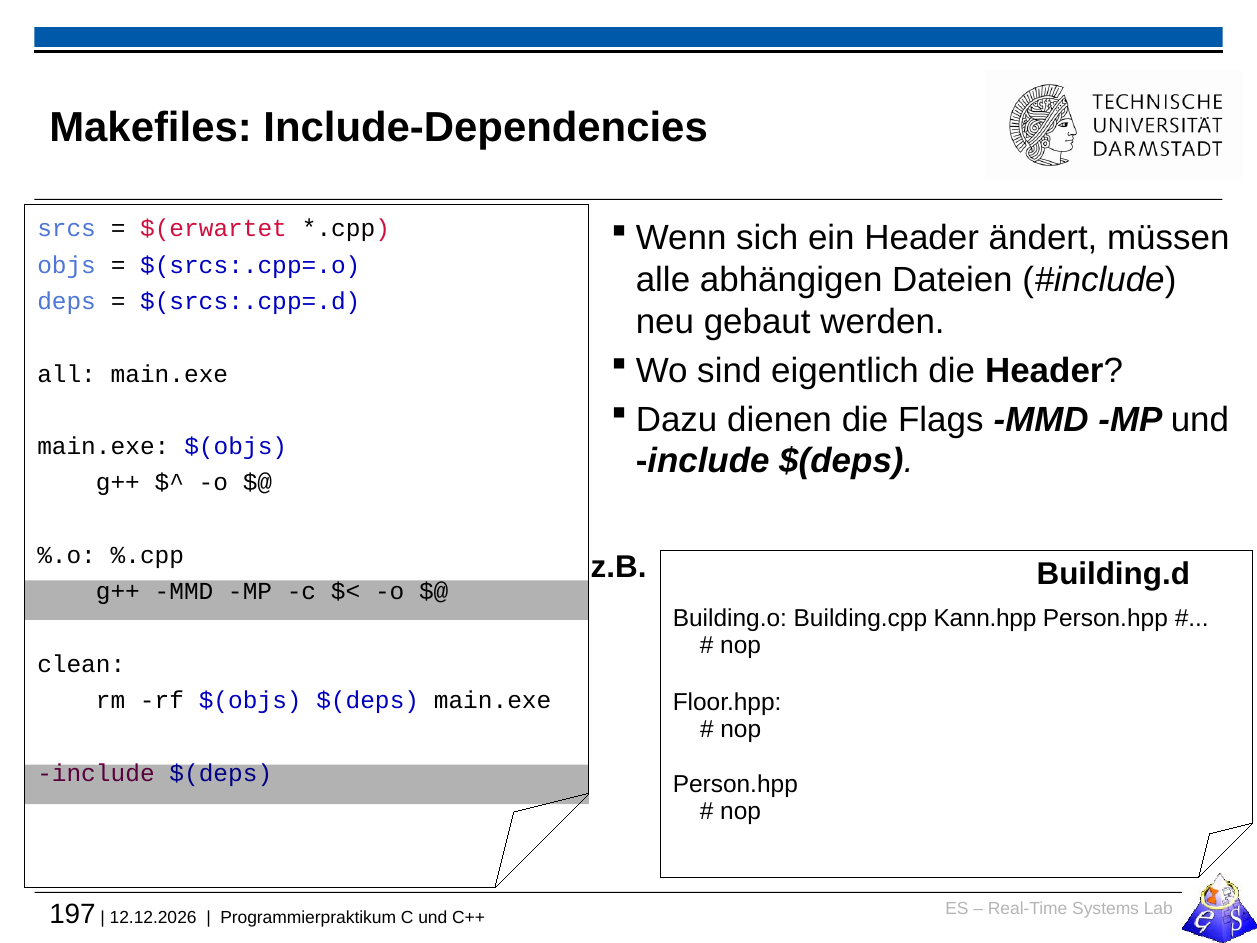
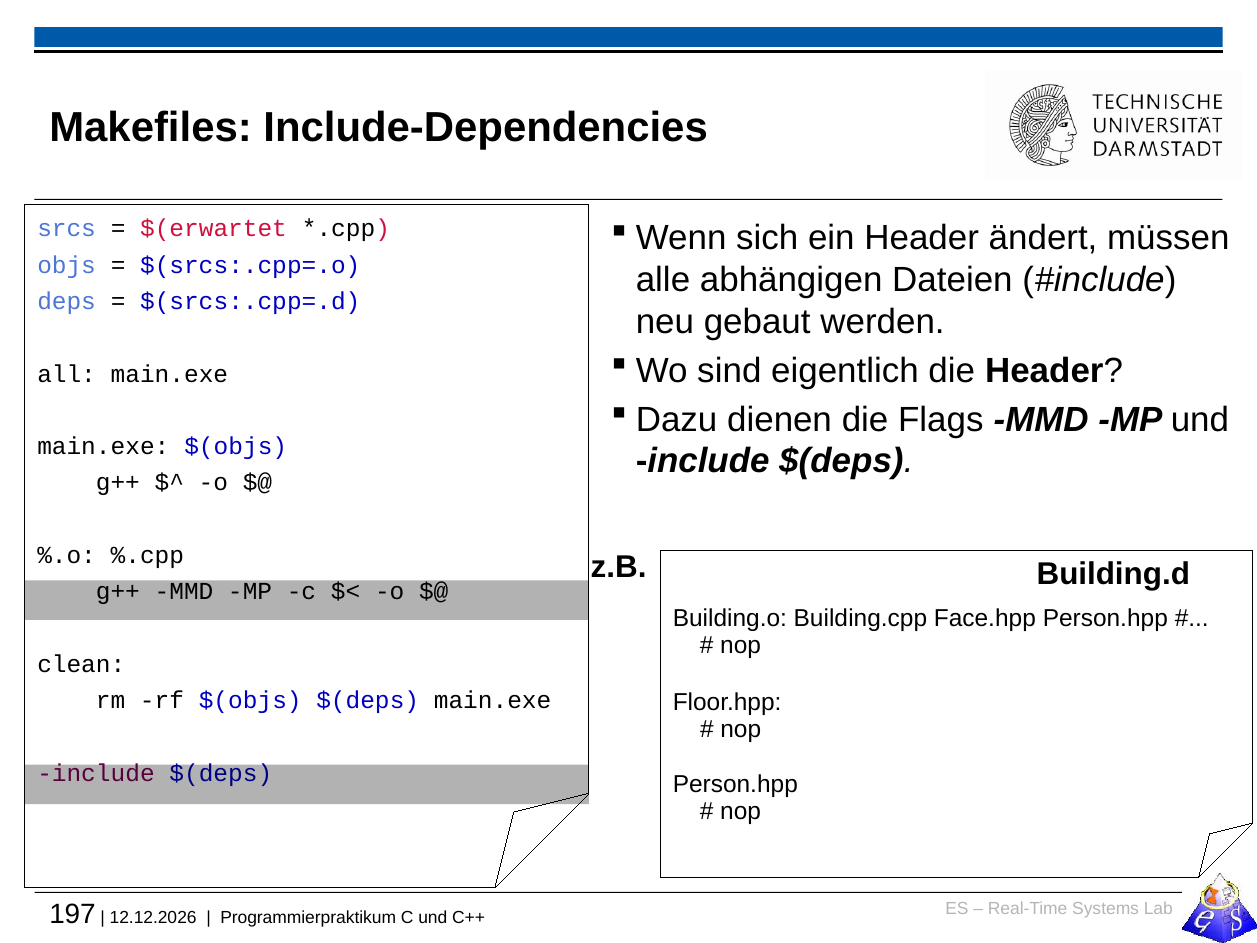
Kann.hpp: Kann.hpp -> Face.hpp (985, 618)
